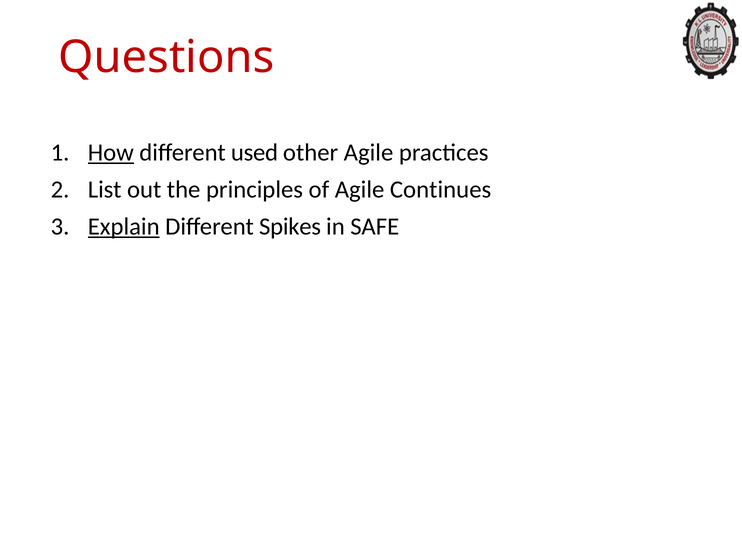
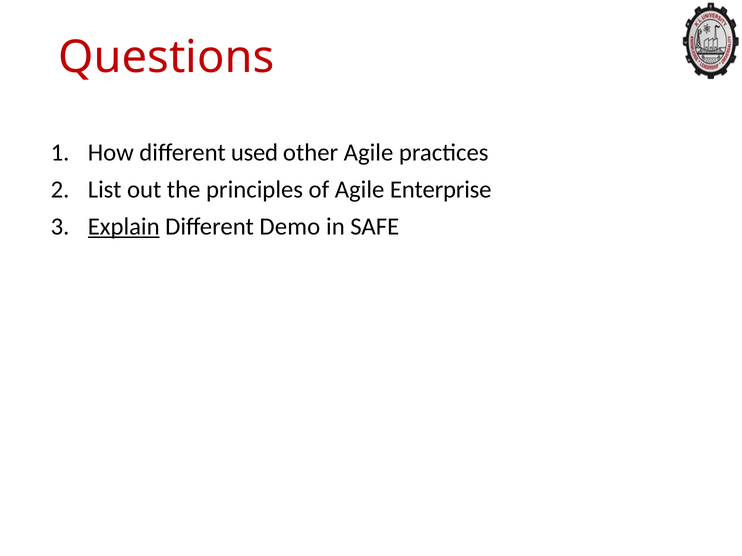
How underline: present -> none (111, 153)
Continues: Continues -> Enterprise (441, 190)
Spikes: Spikes -> Demo (290, 227)
